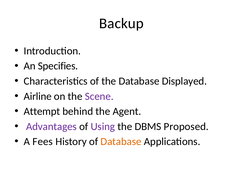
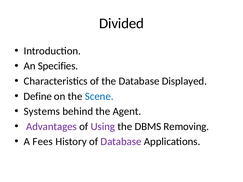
Backup: Backup -> Divided (122, 24)
Airline: Airline -> Define (38, 96)
Scene colour: purple -> blue (99, 96)
Attempt: Attempt -> Systems (42, 112)
Proposed: Proposed -> Removing (186, 127)
Database colour: orange -> purple (121, 142)
